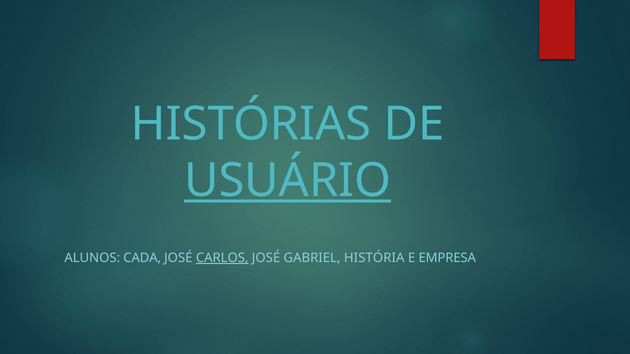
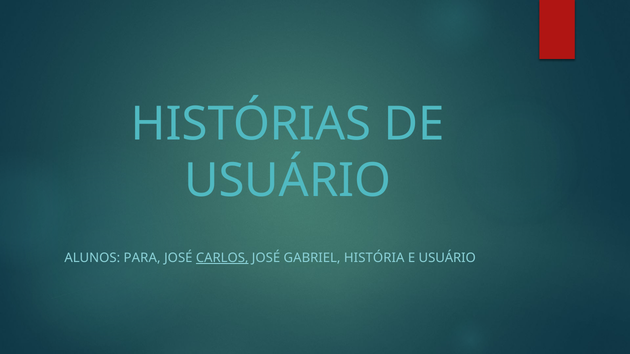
USUÁRIO underline: present -> none (288, 181)
CADA: CADA -> PARA (142, 258)
E EMPRESA: EMPRESA -> USUÁRIO (447, 258)
